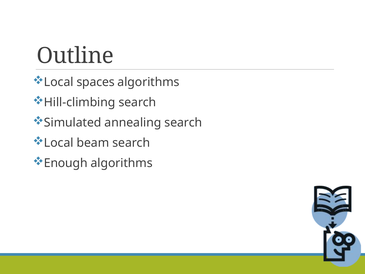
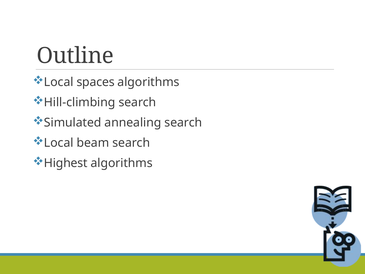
Enough: Enough -> Highest (66, 163)
